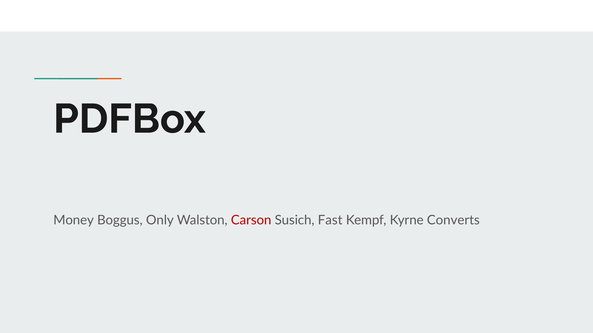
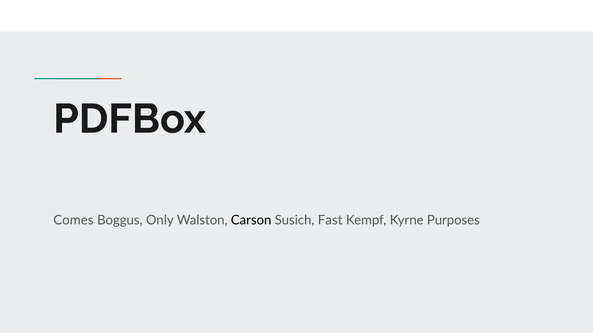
Money: Money -> Comes (73, 221)
Carson colour: red -> black (251, 221)
Converts: Converts -> Purposes (453, 221)
